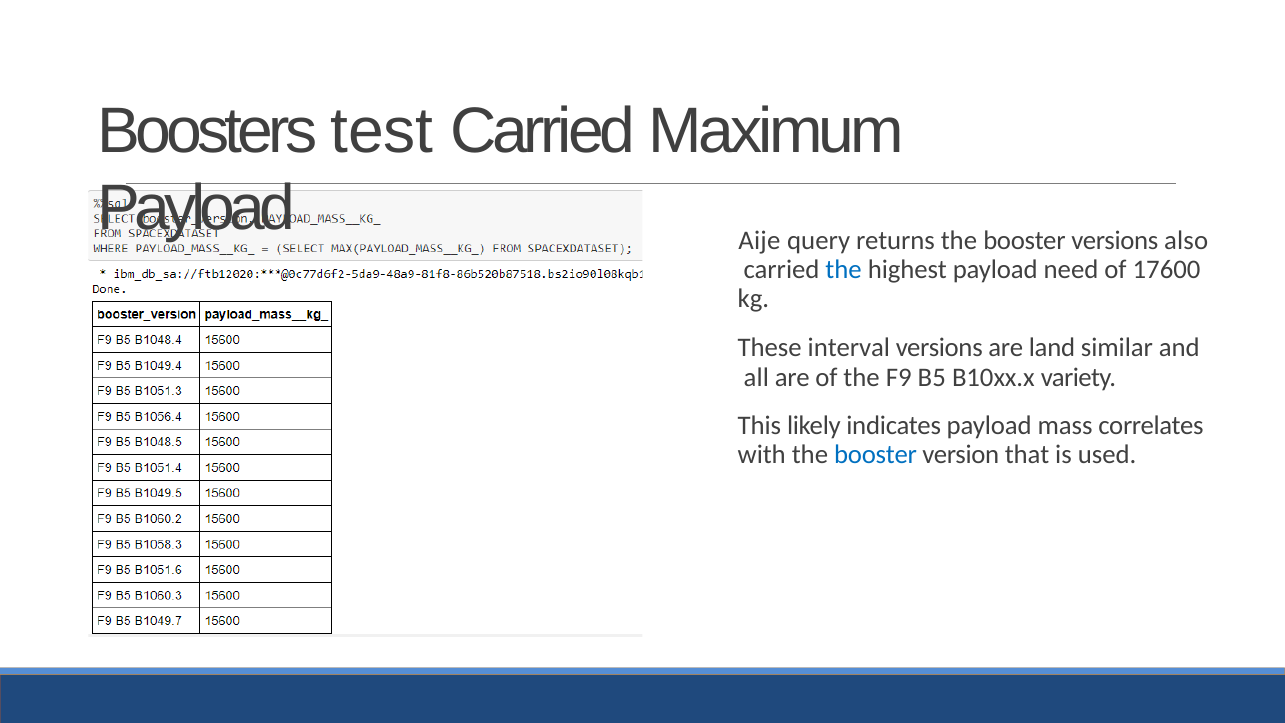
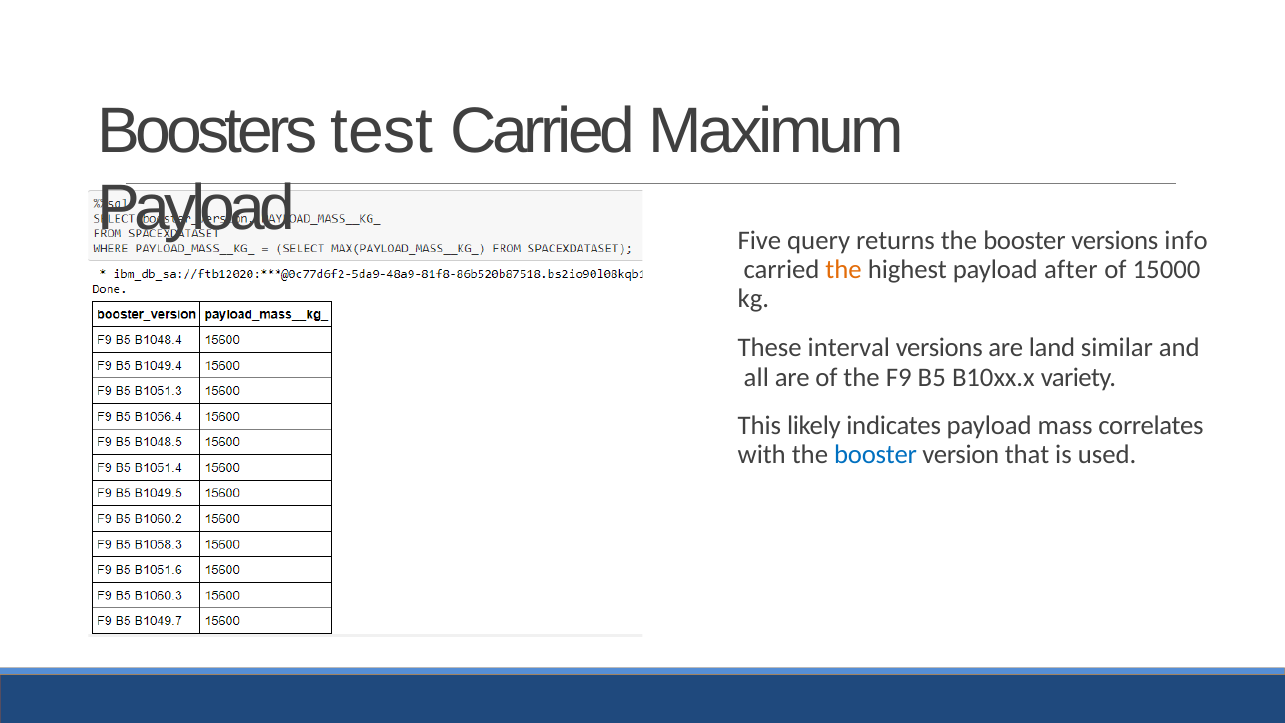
Aije: Aije -> Five (759, 241)
also: also -> info (1186, 241)
the colour: blue -> orange (844, 270)
need: need -> after (1071, 270)
17600: 17600 -> 15000 (1167, 270)
